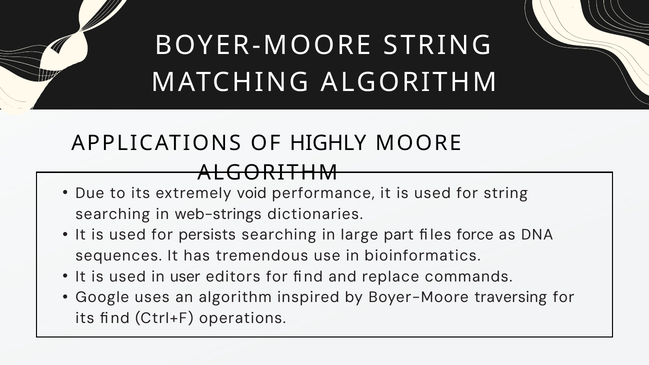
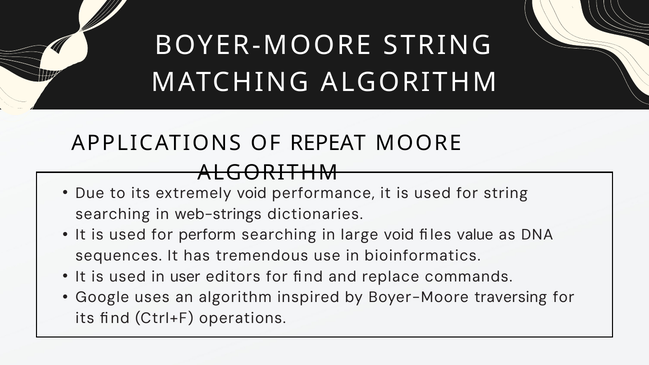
HIGHLY: HIGHLY -> REPEAT (328, 143)
persists: persists -> perform (207, 235)
large part: part -> void (399, 235)
force: force -> value (475, 235)
